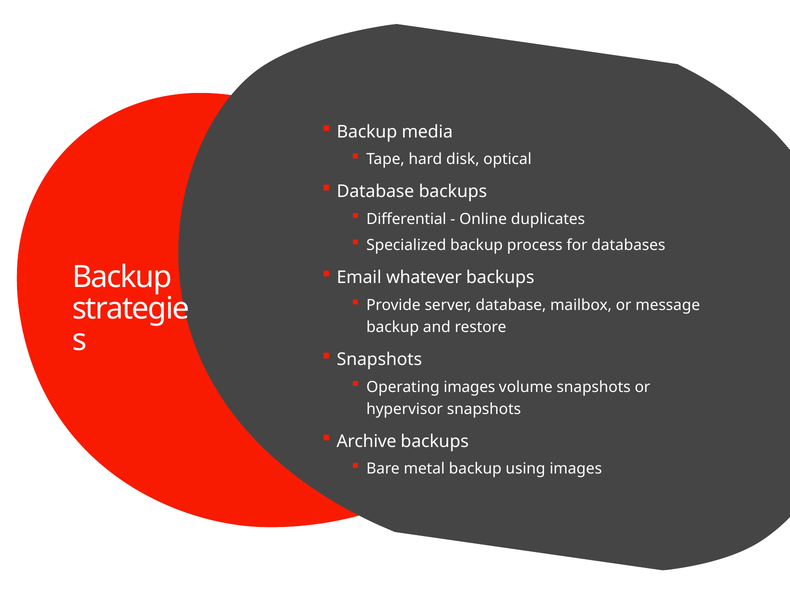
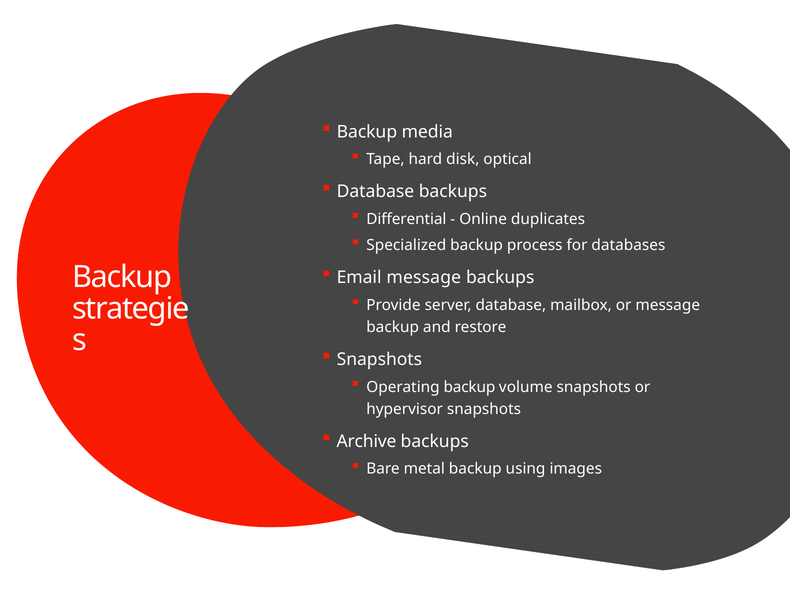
Email whatever: whatever -> message (424, 277)
Operating images: images -> backup (469, 387)
